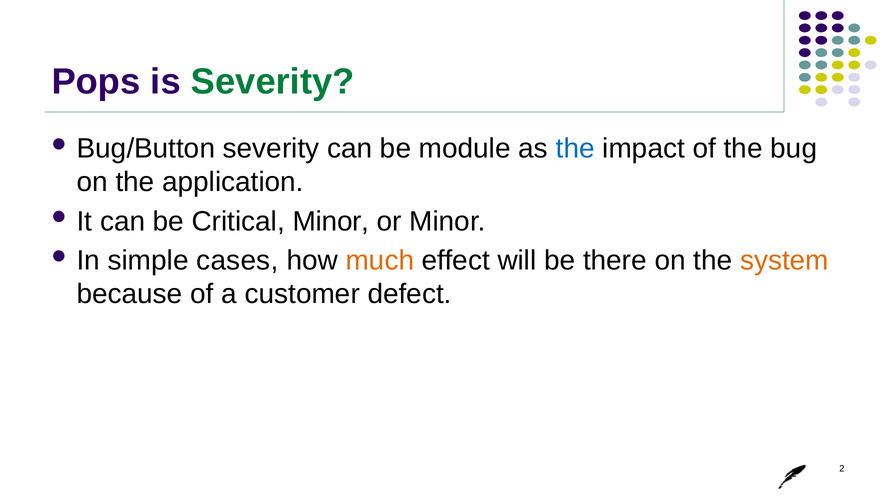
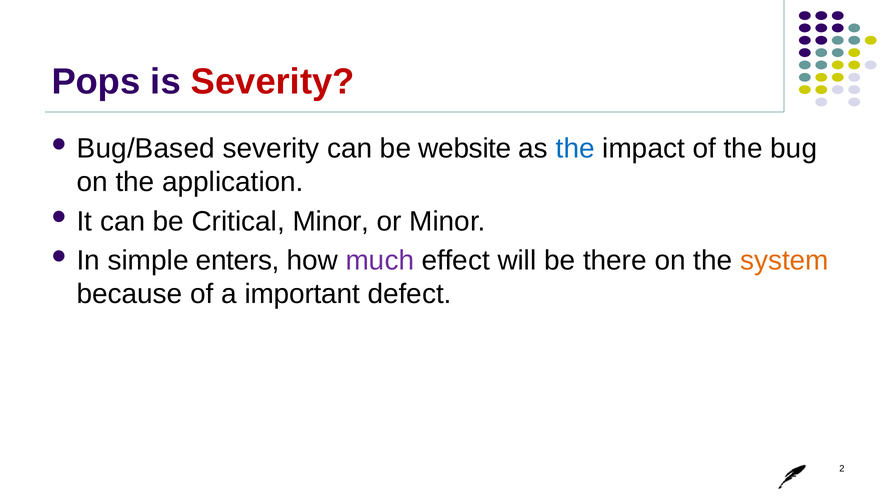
Severity colour: green -> red (273, 82)
Bug/Button: Bug/Button -> Bug/Based (146, 148)
module: module -> website (465, 148)
cases: cases -> enters (238, 260)
much colour: orange -> purple (380, 260)
customer: customer -> important (302, 294)
